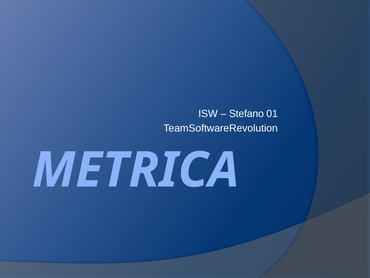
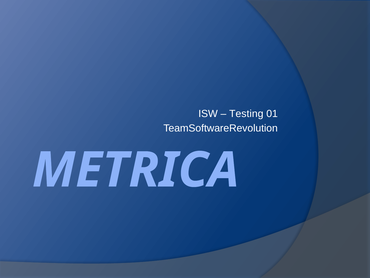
Stefano: Stefano -> Testing (246, 114)
